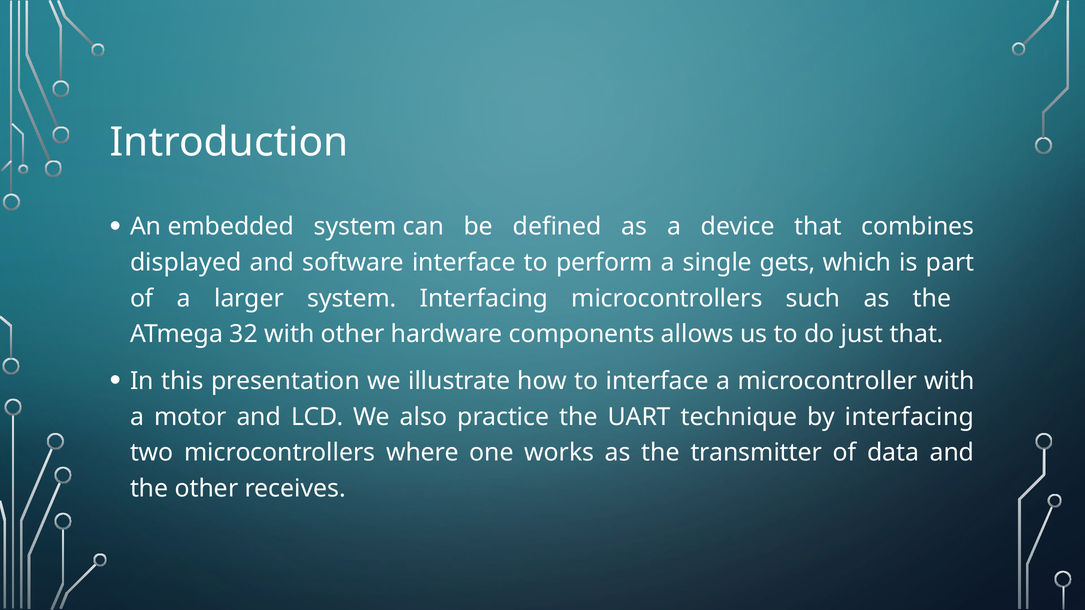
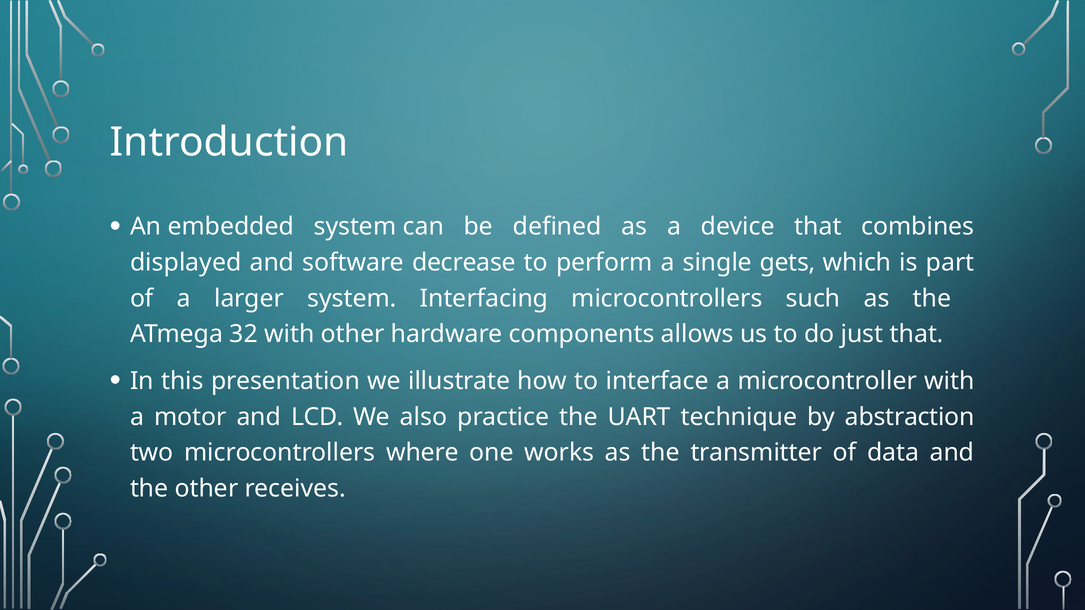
software interface: interface -> decrease (464, 263)
by interfacing: interfacing -> abstraction (910, 417)
